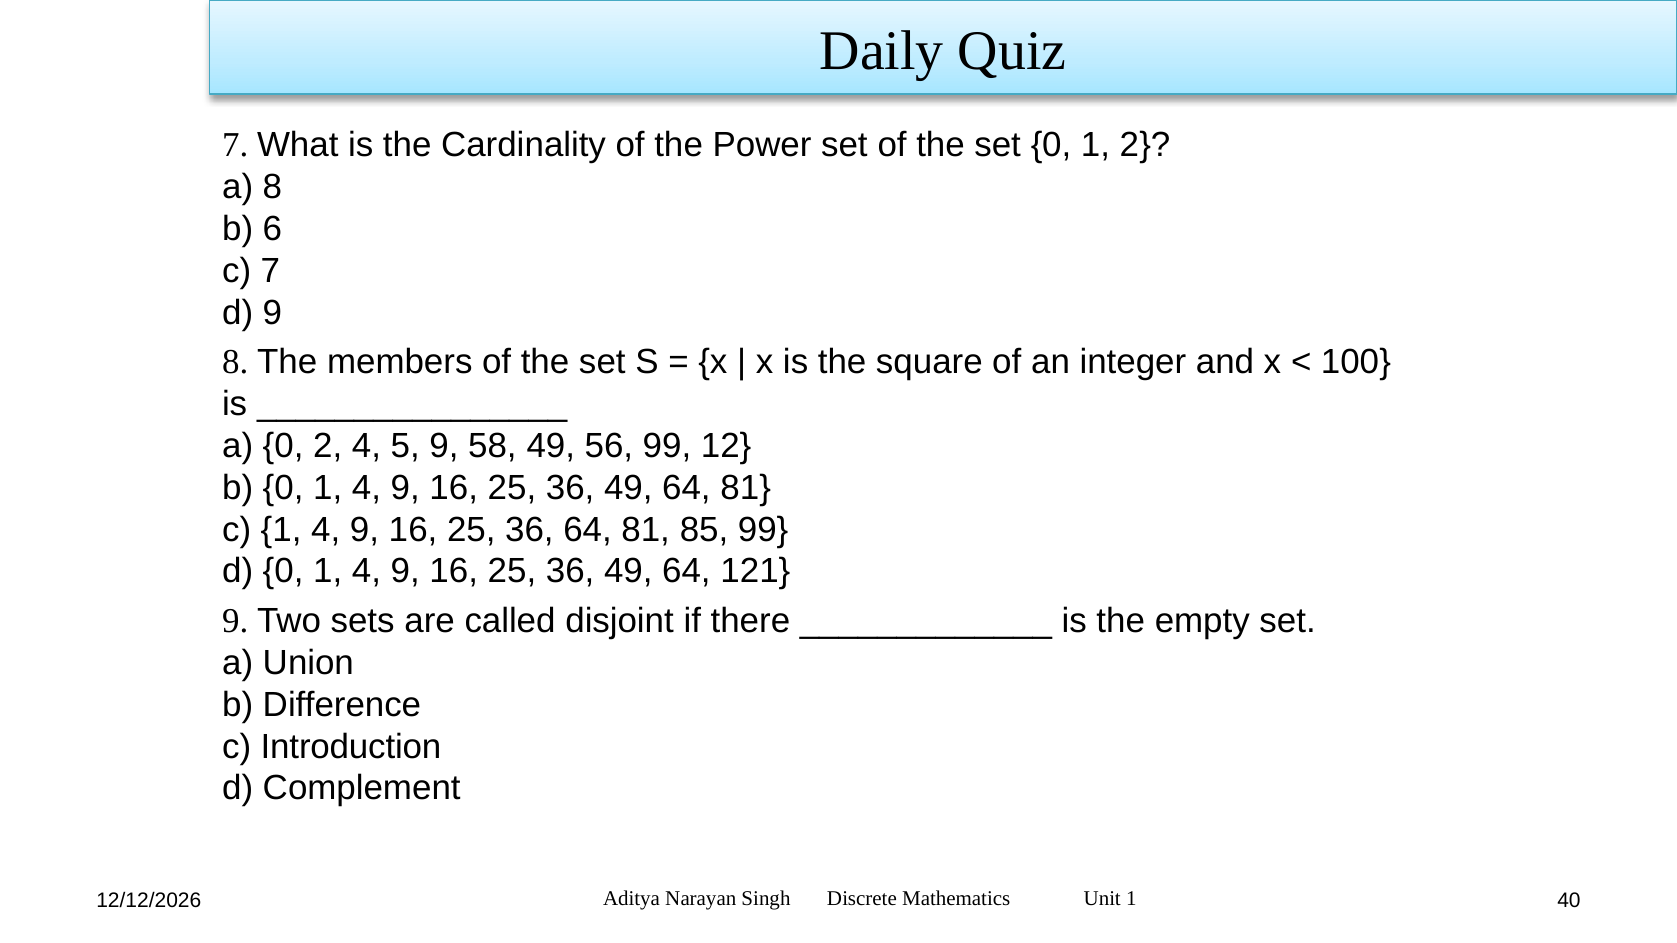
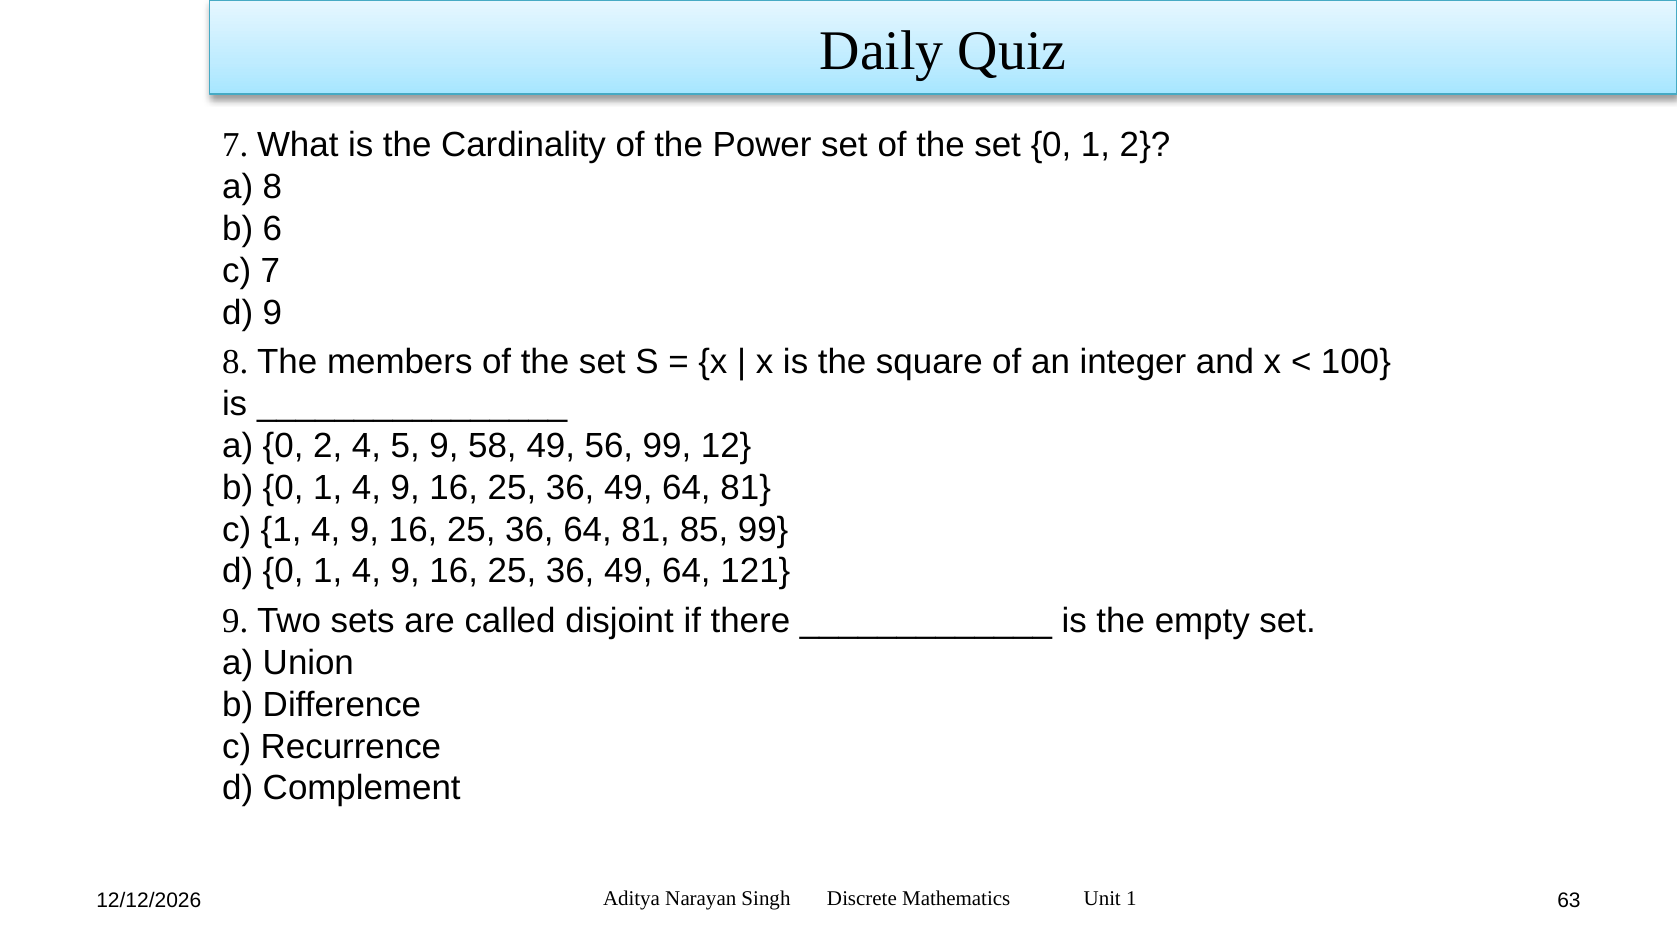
Introduction: Introduction -> Recurrence (351, 747)
40: 40 -> 63 (1569, 901)
